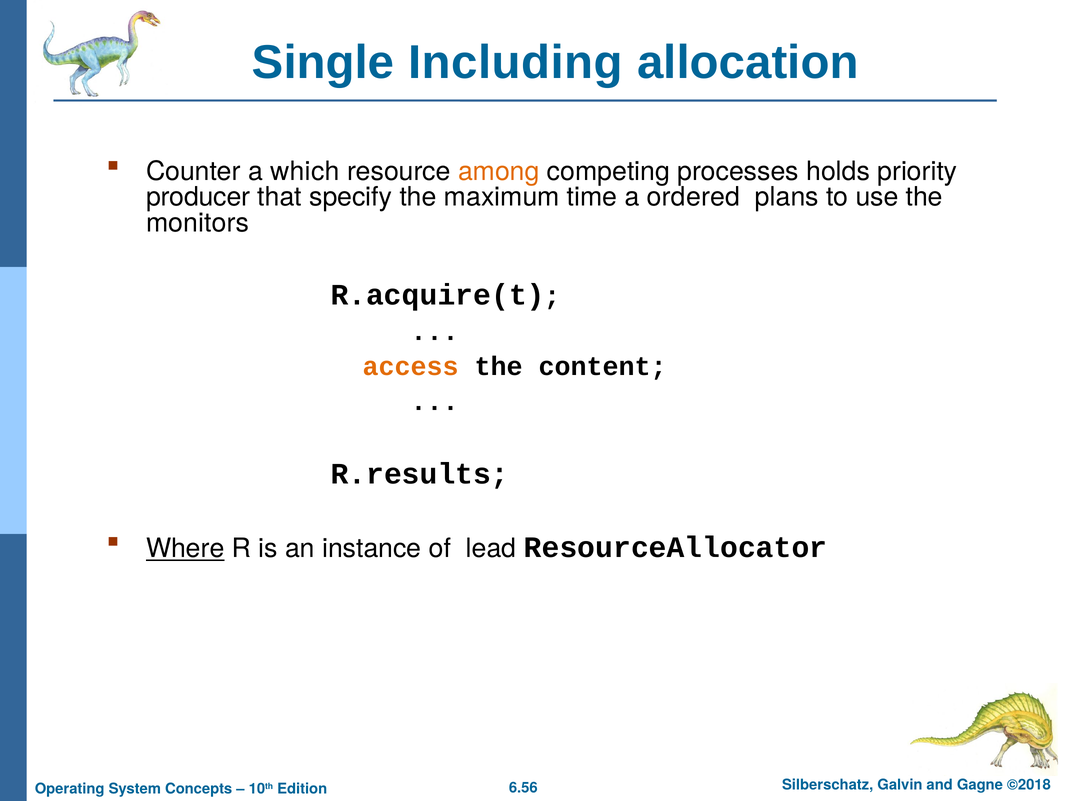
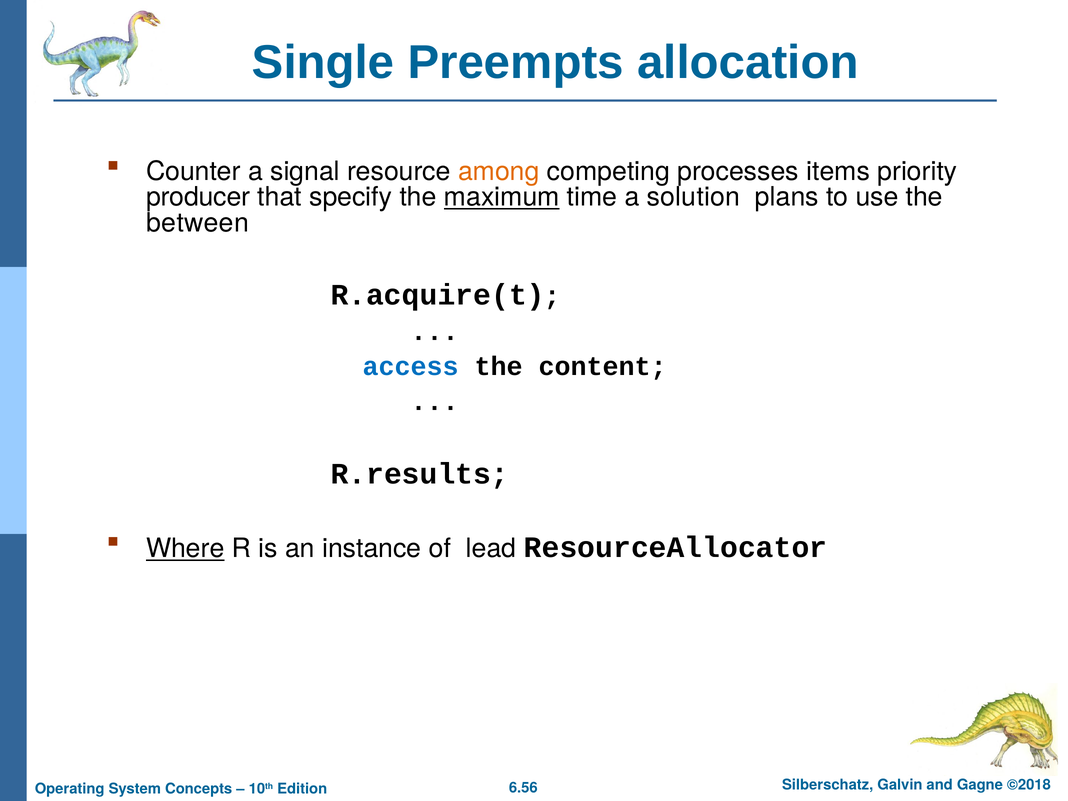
Including: Including -> Preempts (516, 63)
which: which -> signal (305, 171)
holds: holds -> items (838, 171)
maximum underline: none -> present (502, 197)
ordered: ordered -> solution (693, 197)
monitors: monitors -> between (198, 223)
access colour: orange -> blue (411, 367)
